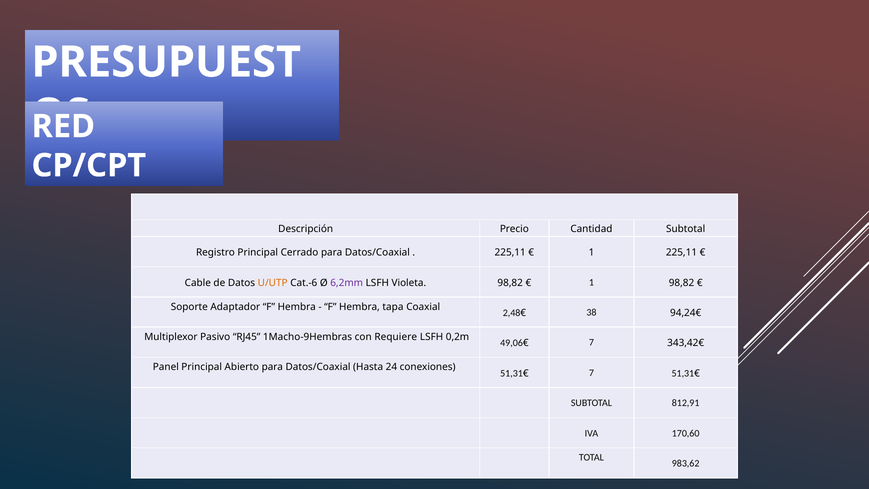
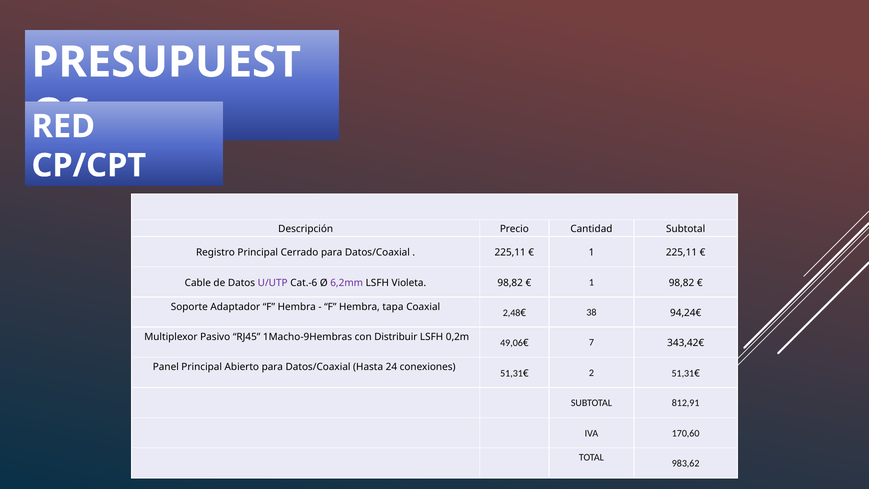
U/UTP colour: orange -> purple (273, 283)
Requiere: Requiere -> Distribuir (396, 337)
51,31€ 7: 7 -> 2 (592, 373)
